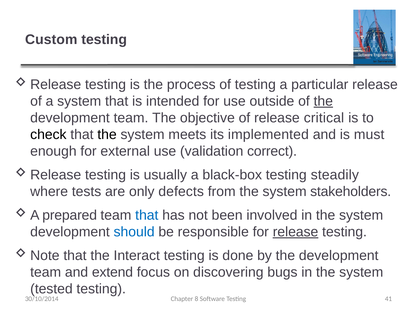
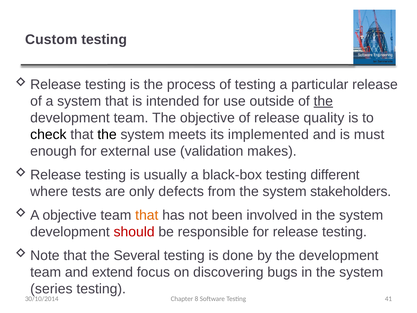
critical: critical -> quality (324, 118)
correct: correct -> makes (272, 151)
steadily: steadily -> different (335, 175)
prepared: prepared -> objective (70, 215)
that colour: blue -> orange (147, 215)
should colour: blue -> red (134, 232)
release underline: present -> none (296, 232)
Interact: Interact -> Several (137, 255)
tested: tested -> series (51, 289)
